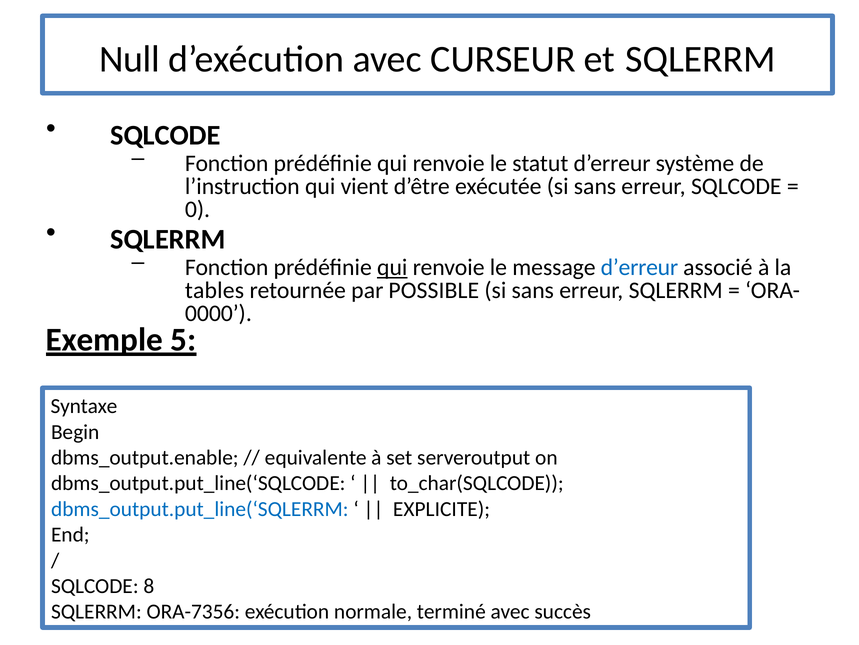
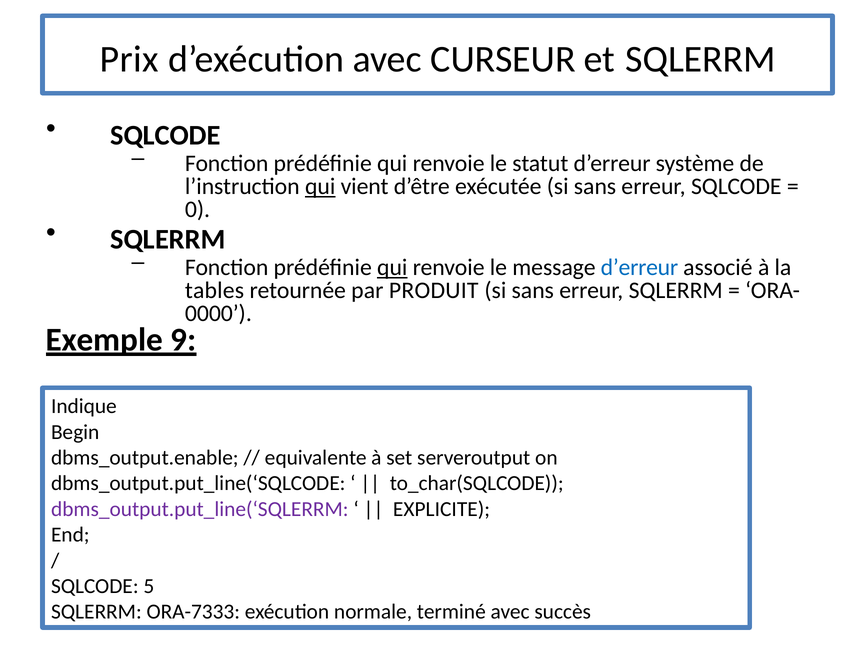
Null: Null -> Prix (129, 59)
qui underline: none -> present (320, 187)
POSSIBLE: POSSIBLE -> PRODUIT (434, 291)
5: 5 -> 9 (183, 340)
Syntaxe: Syntaxe -> Indique (84, 407)
dbms_output.put_line(‘SQLERRM colour: blue -> purple (200, 509)
8: 8 -> 5 (149, 587)
ORA-7356: ORA-7356 -> ORA-7333 (193, 612)
